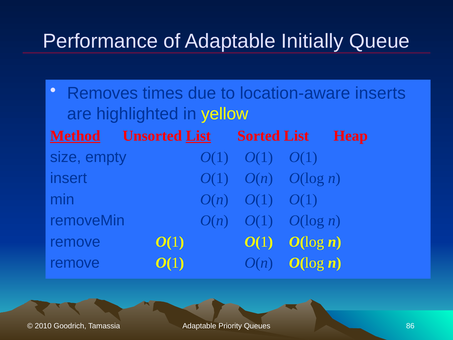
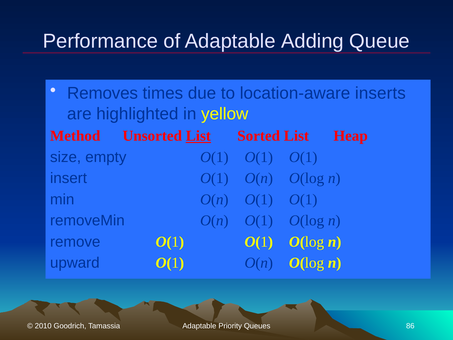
Initially: Initially -> Adding (312, 41)
Method underline: present -> none (75, 136)
remove: remove -> upward (75, 263)
